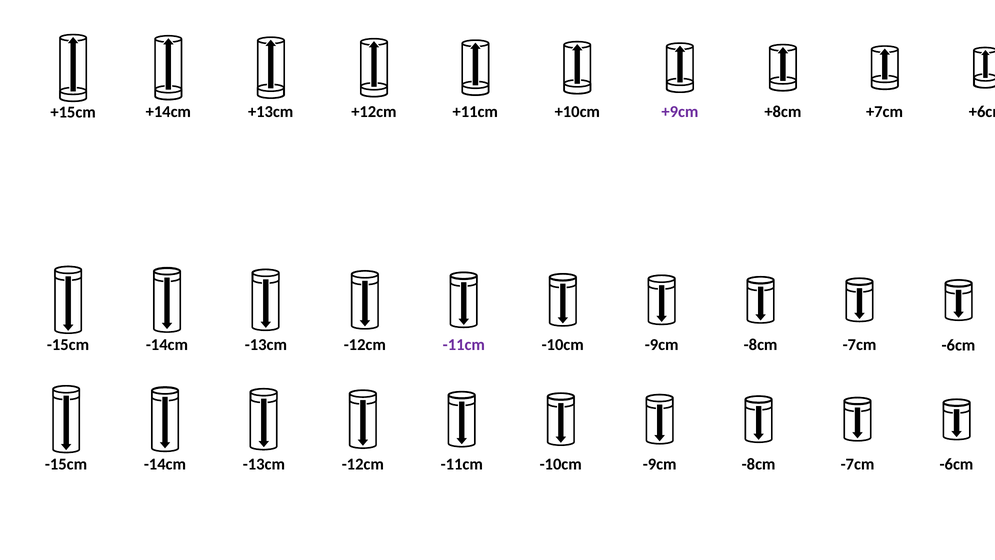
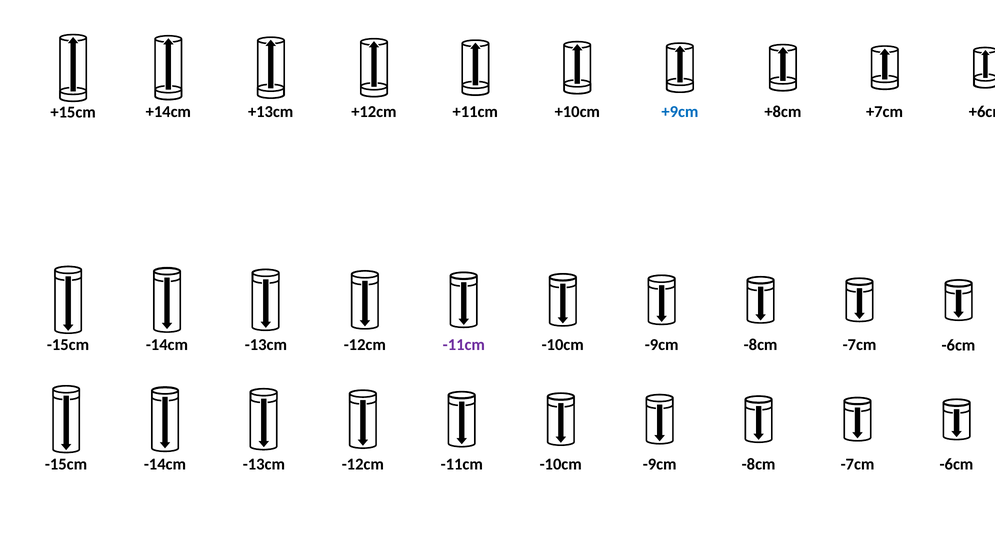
+9cm colour: purple -> blue (680, 112)
